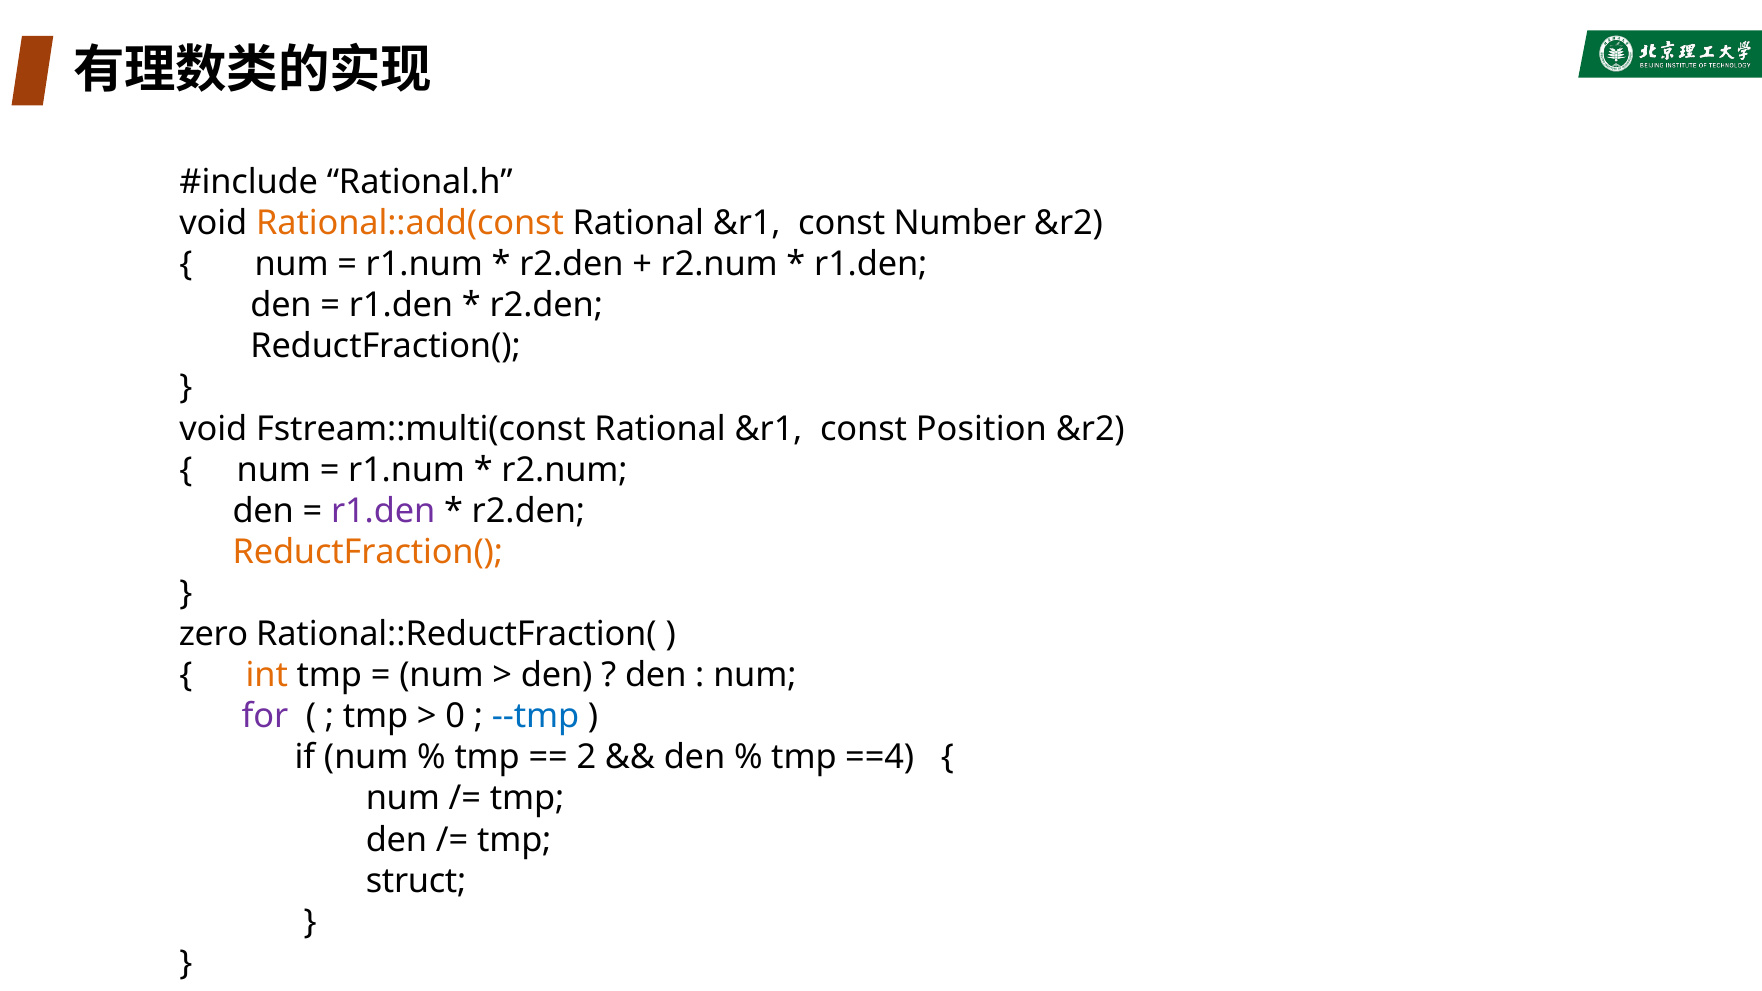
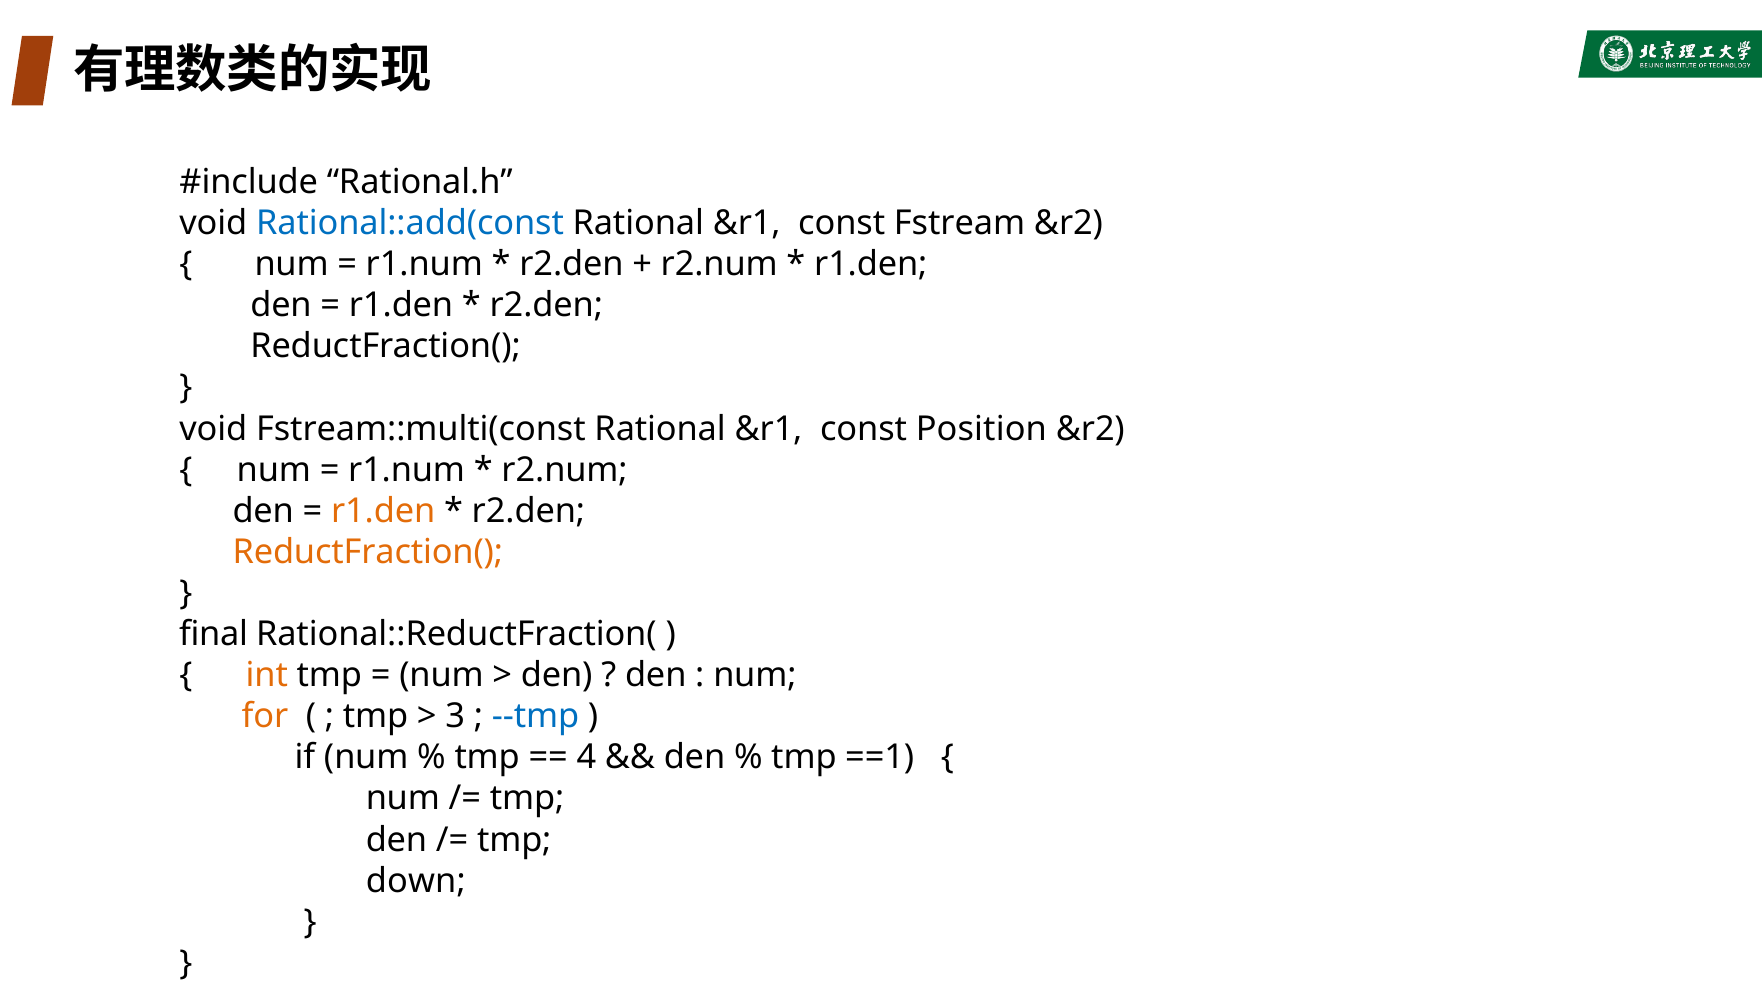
Rational::add(const colour: orange -> blue (410, 223)
Number: Number -> Fstream (960, 223)
r1.den colour: purple -> orange (383, 511)
zero: zero -> final (214, 634)
for colour: purple -> orange (265, 716)
0: 0 -> 3 (455, 716)
2: 2 -> 4 (586, 758)
==4: ==4 -> ==1 (880, 758)
struct: struct -> down (416, 881)
